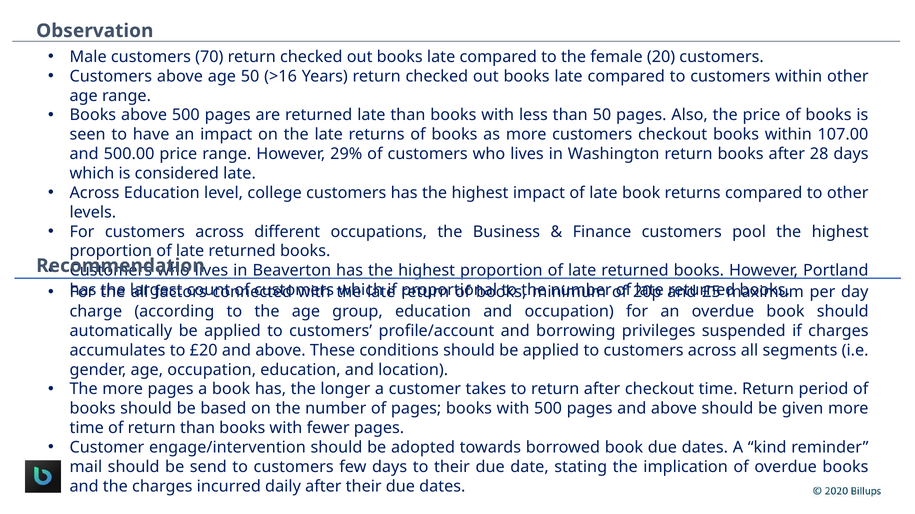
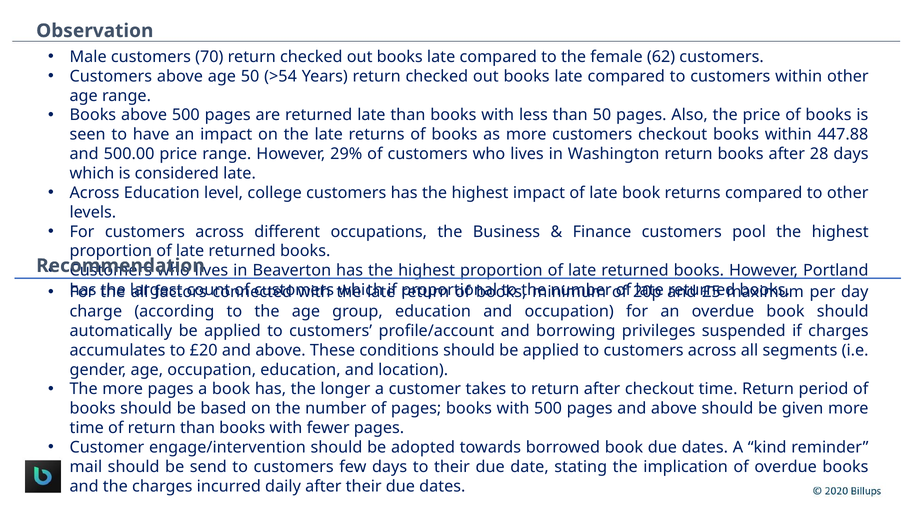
20: 20 -> 62 (661, 57)
>16: >16 -> >54 (281, 76)
107.00: 107.00 -> 447.88 (843, 135)
